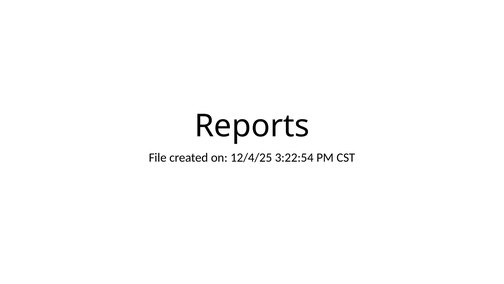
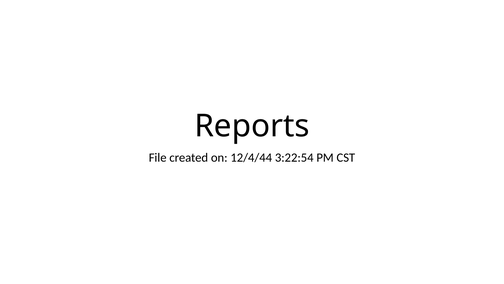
12/4/25: 12/4/25 -> 12/4/44 (251, 158)
